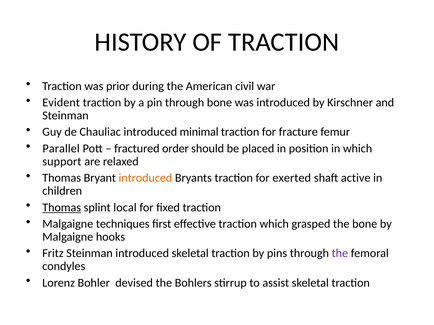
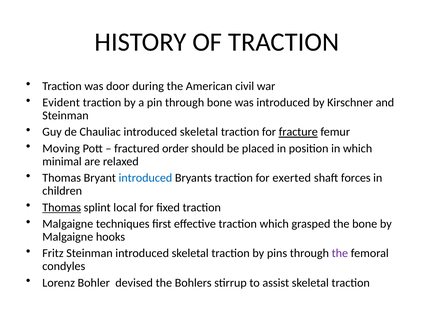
prior: prior -> door (118, 86)
Chauliac introduced minimal: minimal -> skeletal (199, 132)
fracture underline: none -> present (298, 132)
Parallel: Parallel -> Moving (61, 149)
support: support -> minimal (62, 162)
introduced colour: orange -> blue (145, 178)
active: active -> forces (356, 178)
